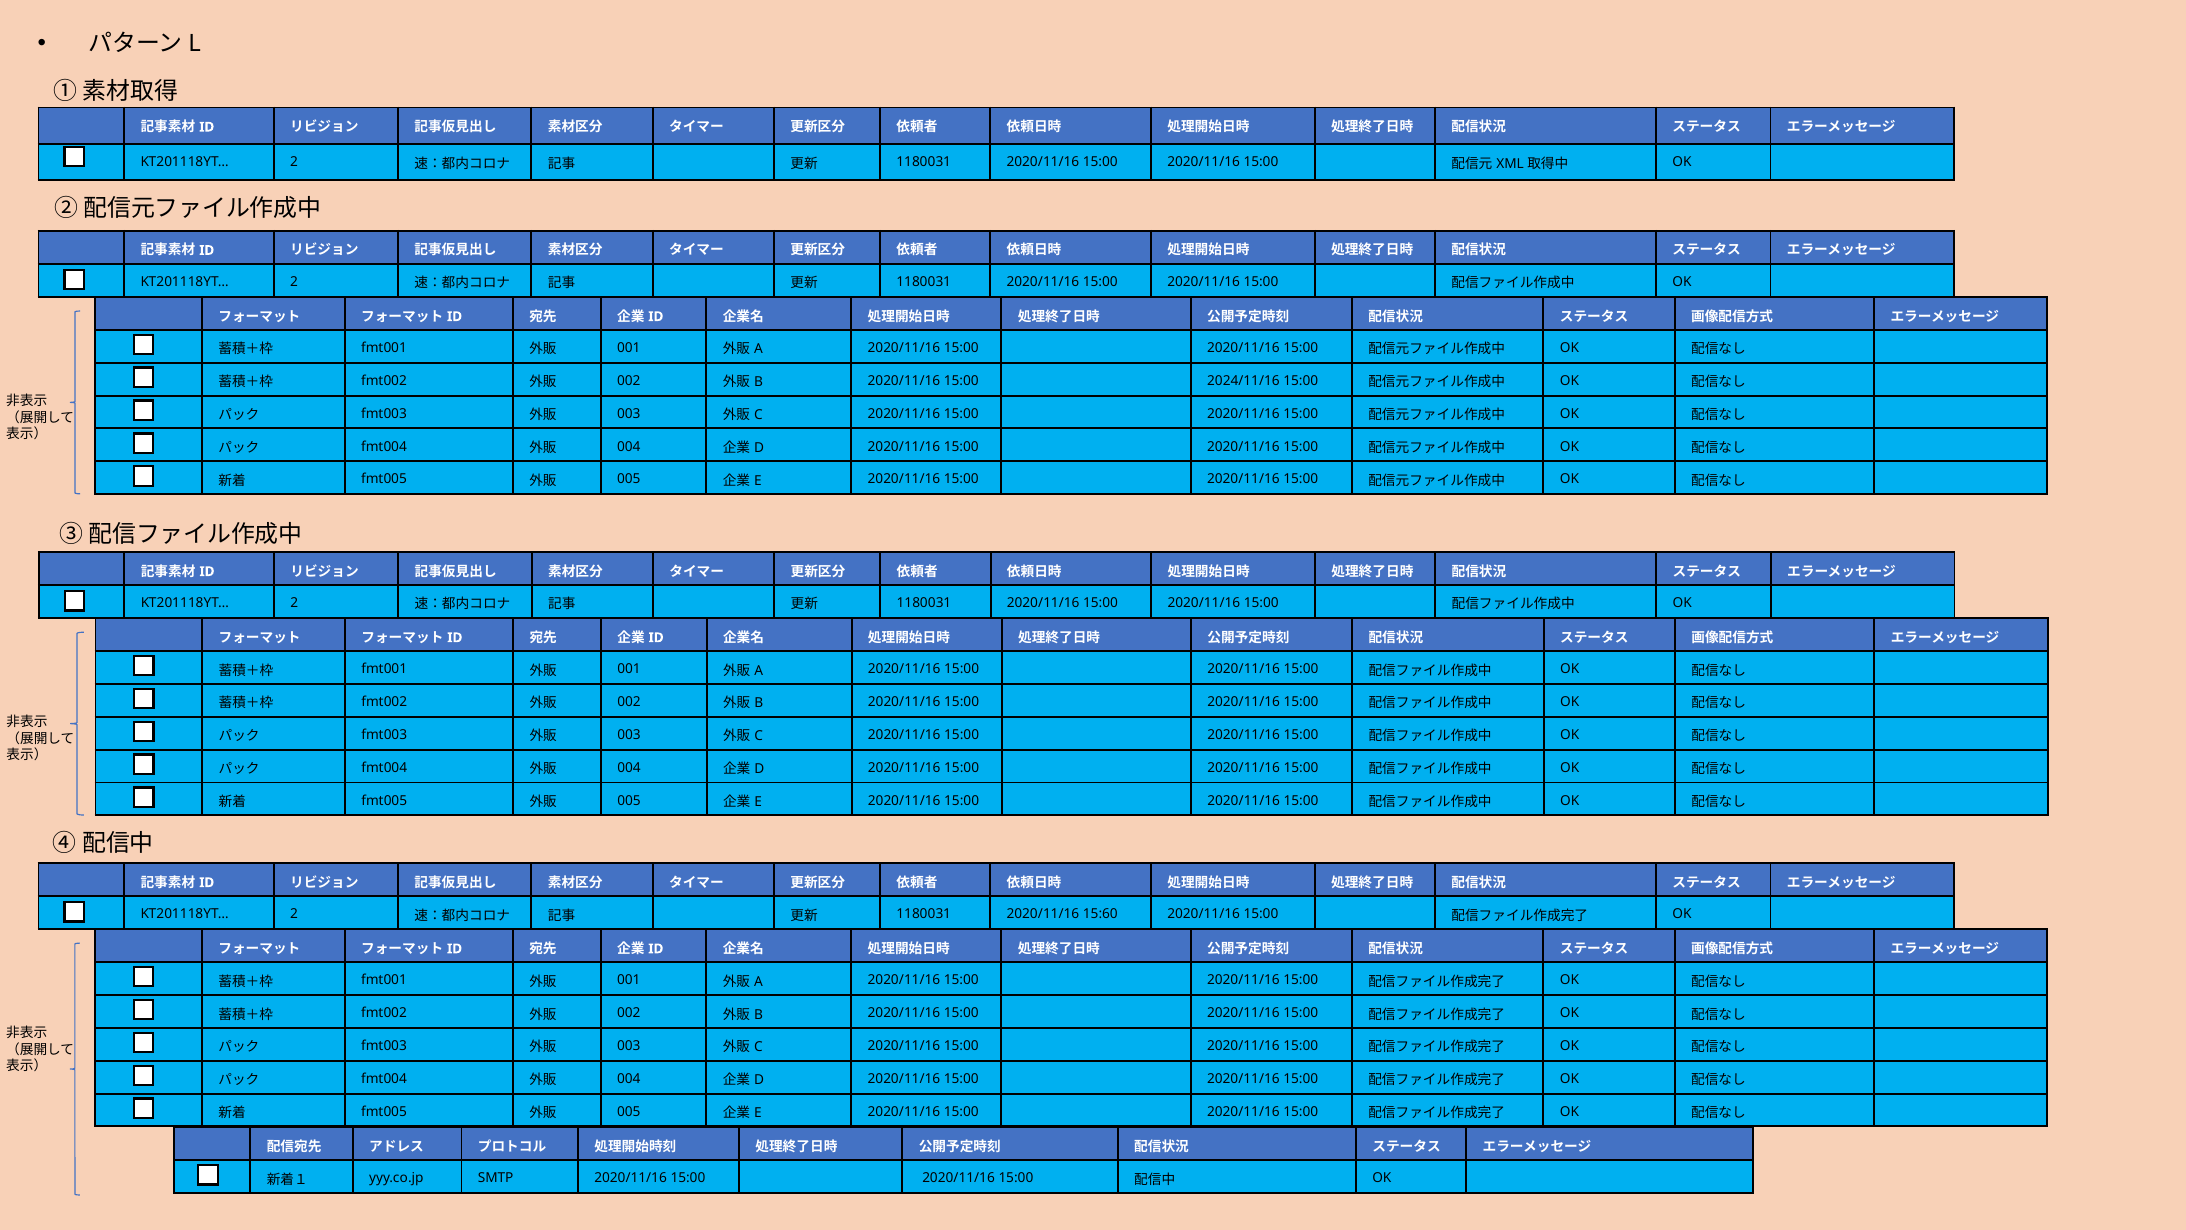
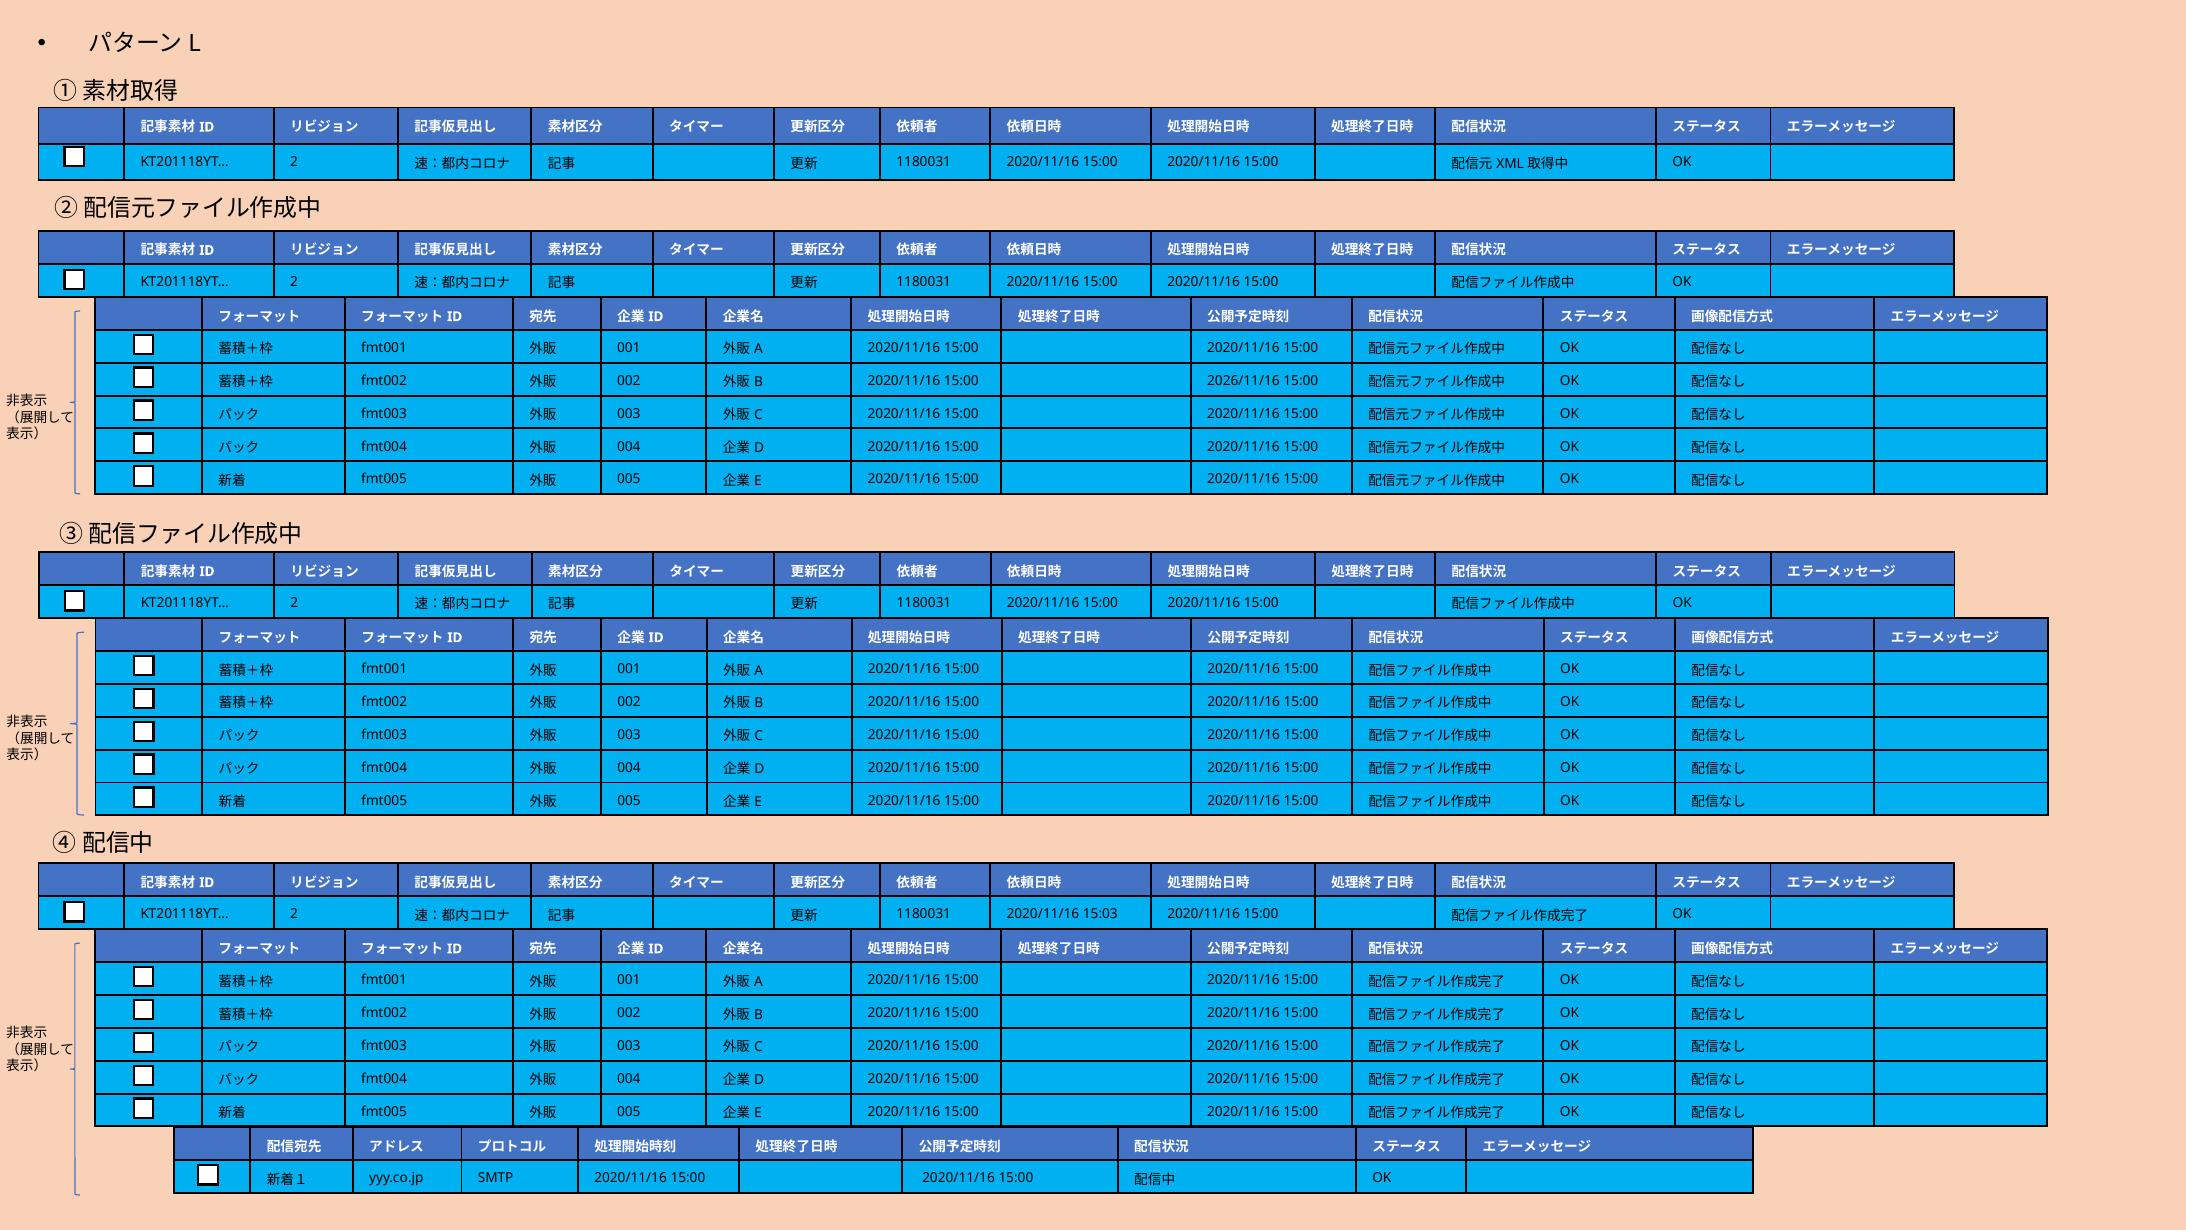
2024/11/16: 2024/11/16 -> 2026/11/16 (1243, 381)
15:60: 15:60 -> 15:03 (1100, 914)
